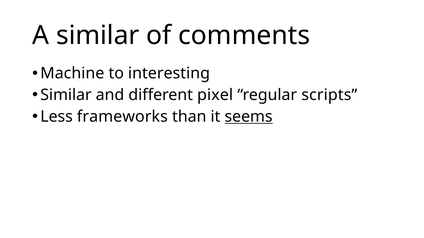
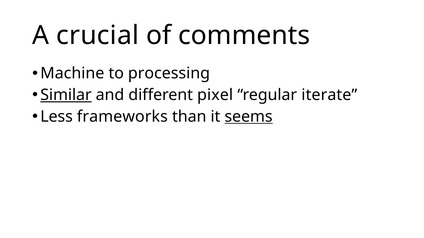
A similar: similar -> crucial (98, 36)
interesting: interesting -> processing (169, 74)
Similar underline: none -> present (66, 95)
scripts: scripts -> iterate (329, 95)
